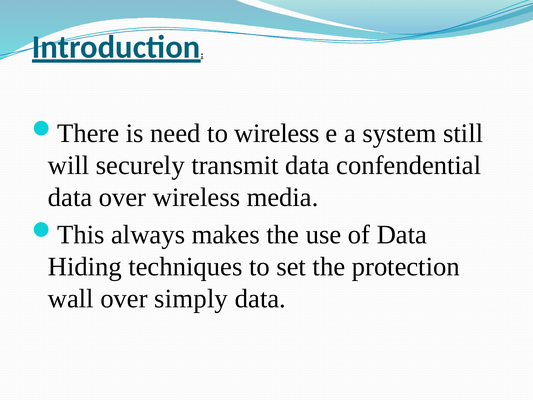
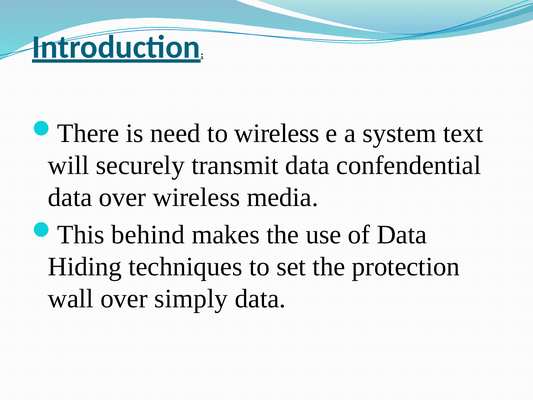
still: still -> text (463, 133)
always: always -> behind (148, 235)
